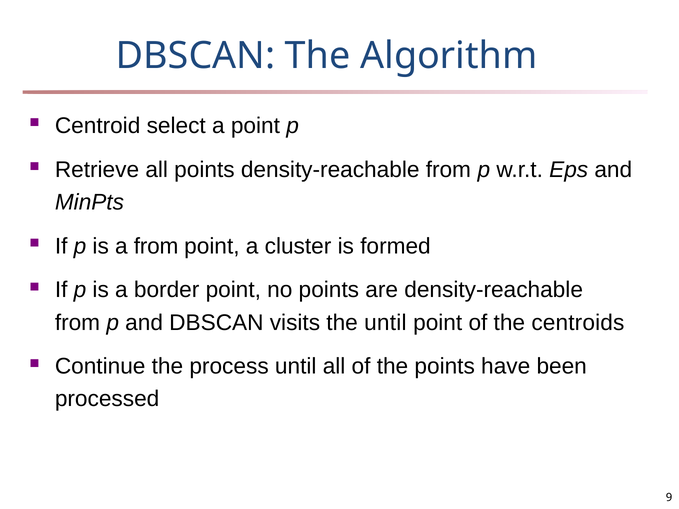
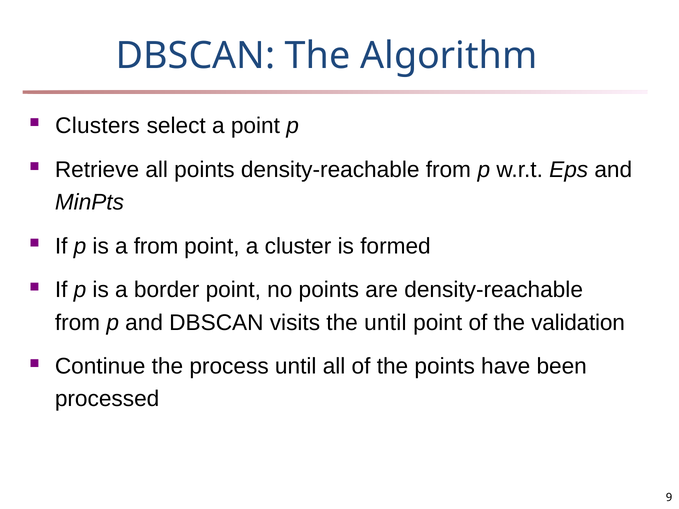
Centroid: Centroid -> Clusters (98, 126)
centroids: centroids -> validation (578, 323)
